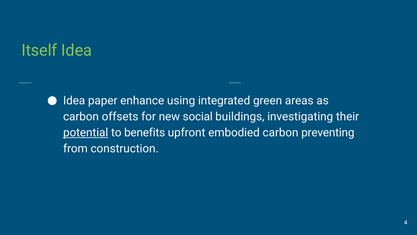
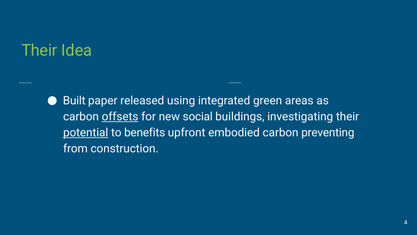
Itself: Itself -> Their (39, 50)
Idea: Idea -> Built (74, 100)
enhance: enhance -> released (142, 100)
offsets underline: none -> present (120, 116)
